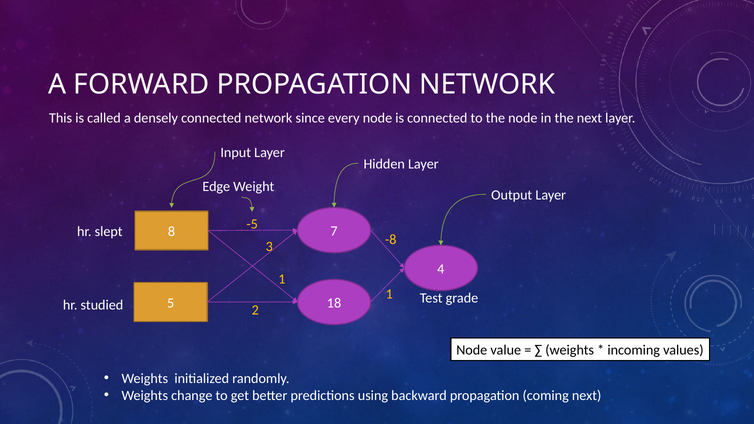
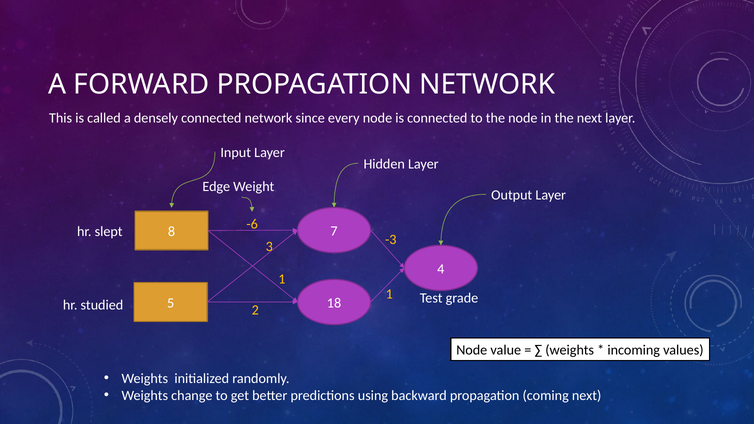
-5: -5 -> -6 (252, 224)
-8: -8 -> -3 (391, 240)
